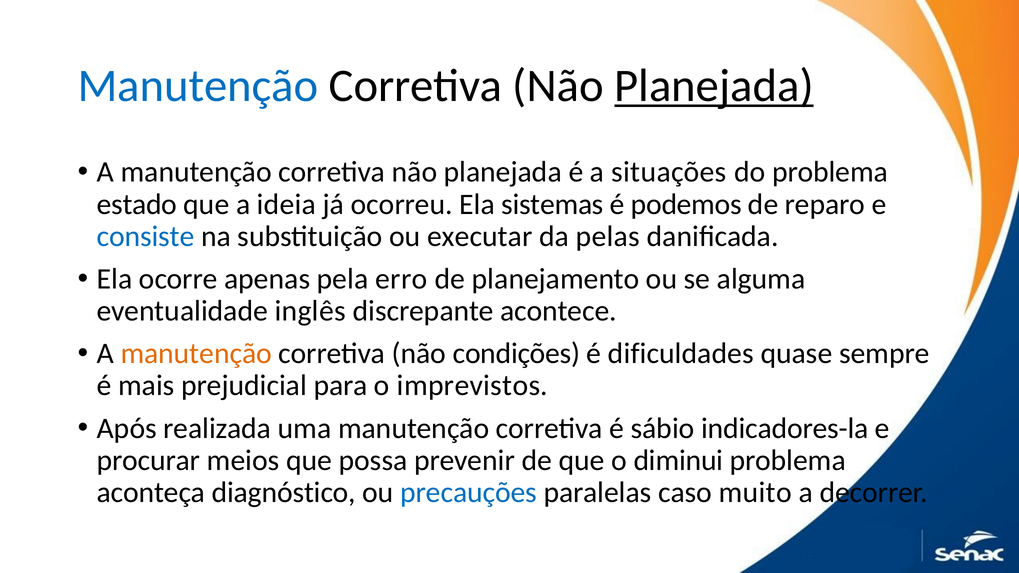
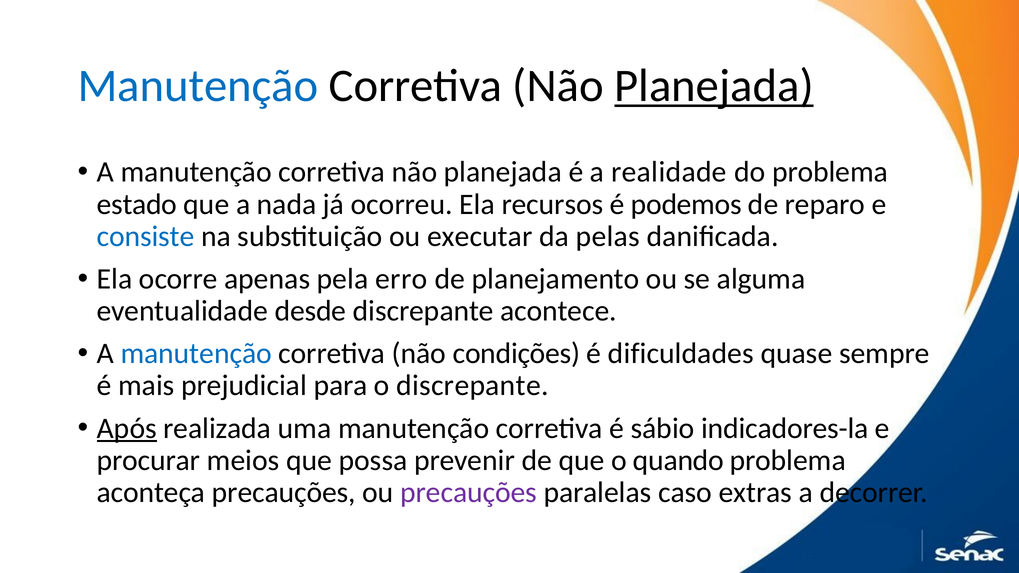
situações: situações -> realidade (669, 172)
ideia: ideia -> nada (287, 204)
sistemas: sistemas -> recursos (552, 204)
inglês: inglês -> desde (310, 311)
manutenção colour: orange -> blue (196, 354)
o imprevistos: imprevistos -> discrepante (472, 386)
Após underline: none -> present (127, 428)
diminui: diminui -> quando (678, 460)
aconteça diagnóstico: diagnóstico -> precauções (284, 492)
precauções colour: blue -> purple (469, 492)
muito: muito -> extras (755, 492)
